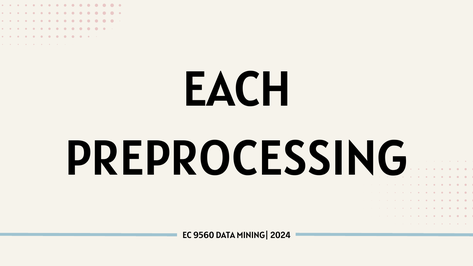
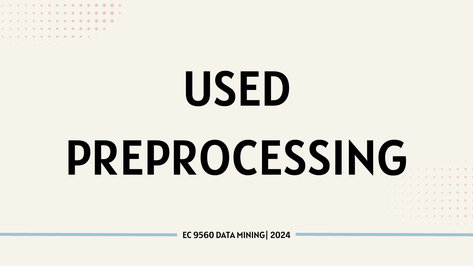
EACH: EACH -> USED (237, 90)
